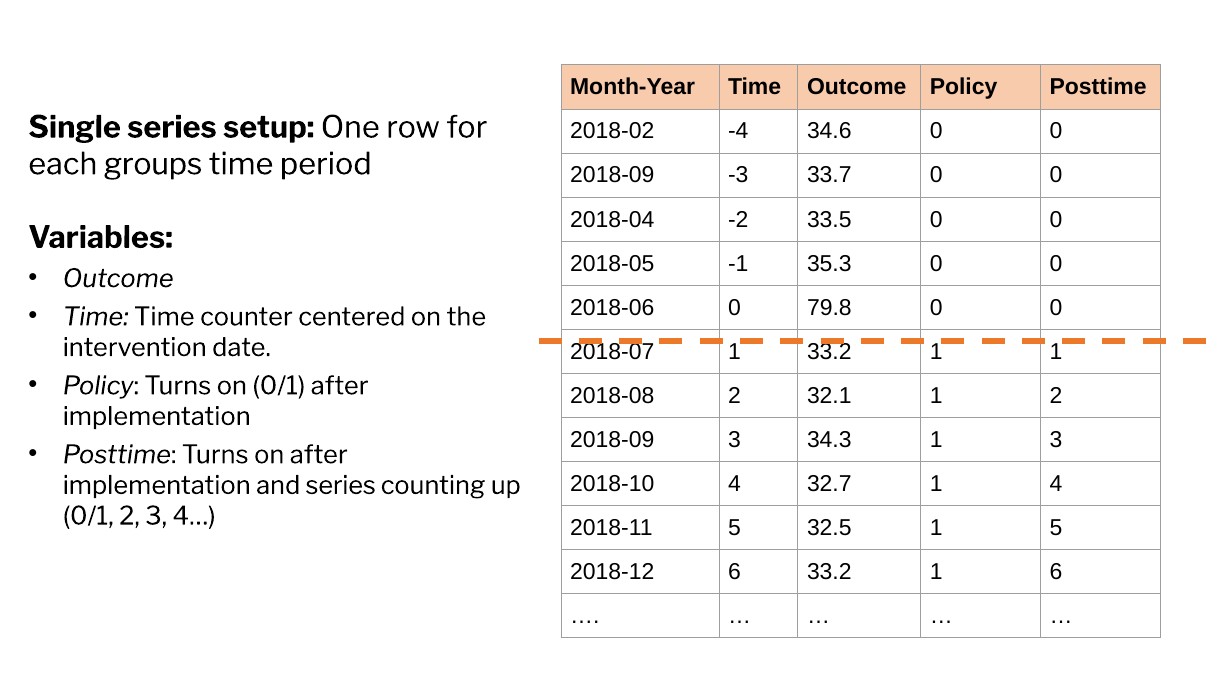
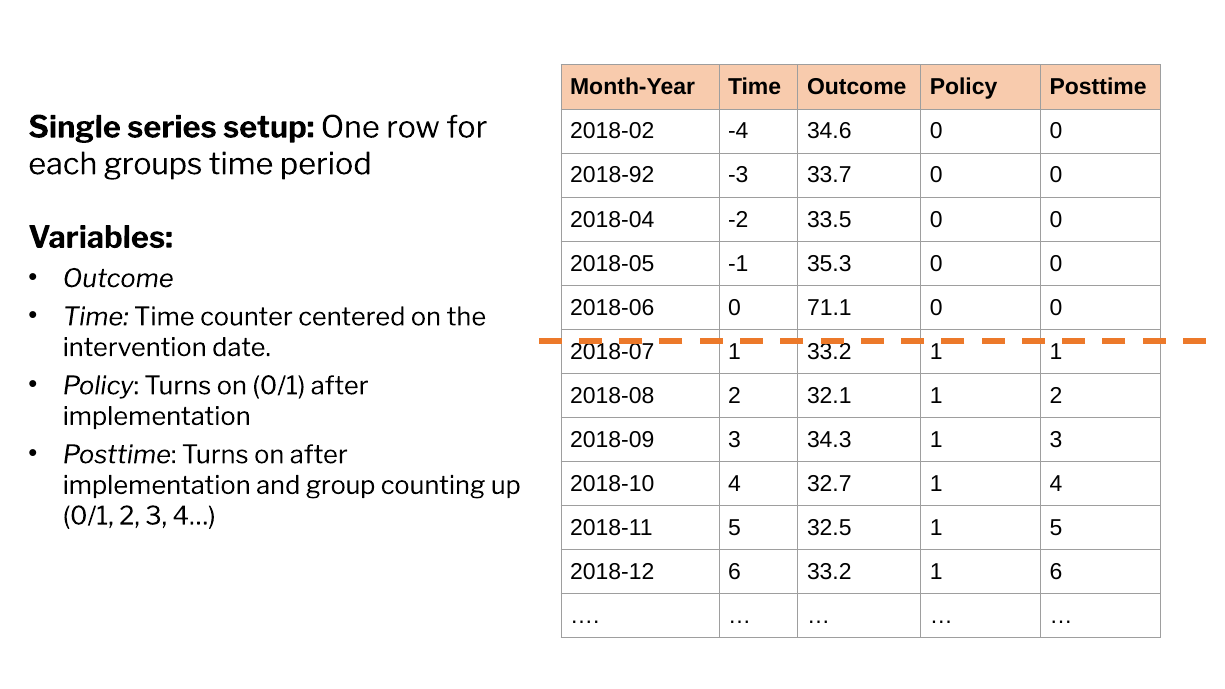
2018-09: 2018-09 -> 2018-92 (612, 175)
79.8: 79.8 -> 71.1 (829, 308)
and series: series -> group (341, 486)
